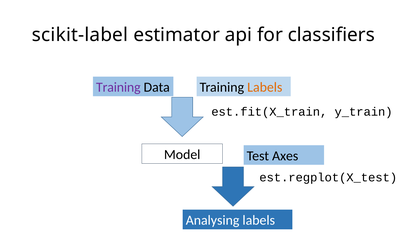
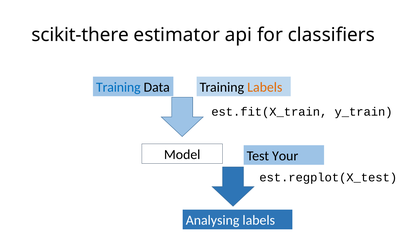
scikit-label: scikit-label -> scikit-there (80, 35)
Training colour: purple -> blue (118, 88)
Axes: Axes -> Your (285, 156)
